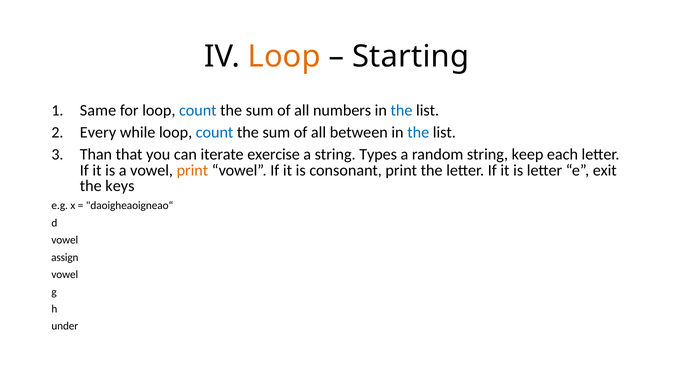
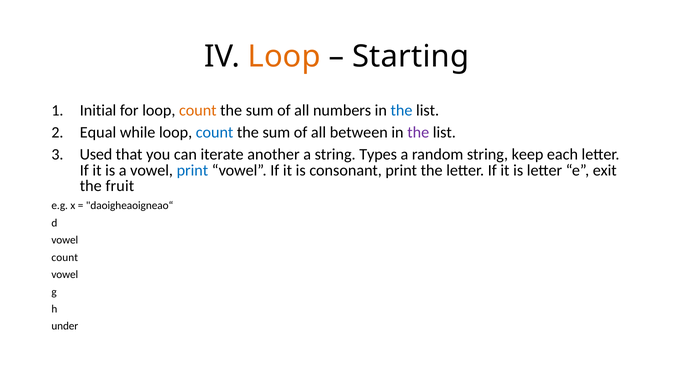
Same: Same -> Initial (98, 111)
count colour: blue -> orange (198, 111)
Every: Every -> Equal (98, 133)
the colour: blue -> purple (418, 133)
Than: Than -> Used (96, 155)
exercise: exercise -> another (273, 155)
print colour: orange -> blue (192, 170)
keys: keys -> fruit (120, 186)
assign: assign -> count (65, 257)
